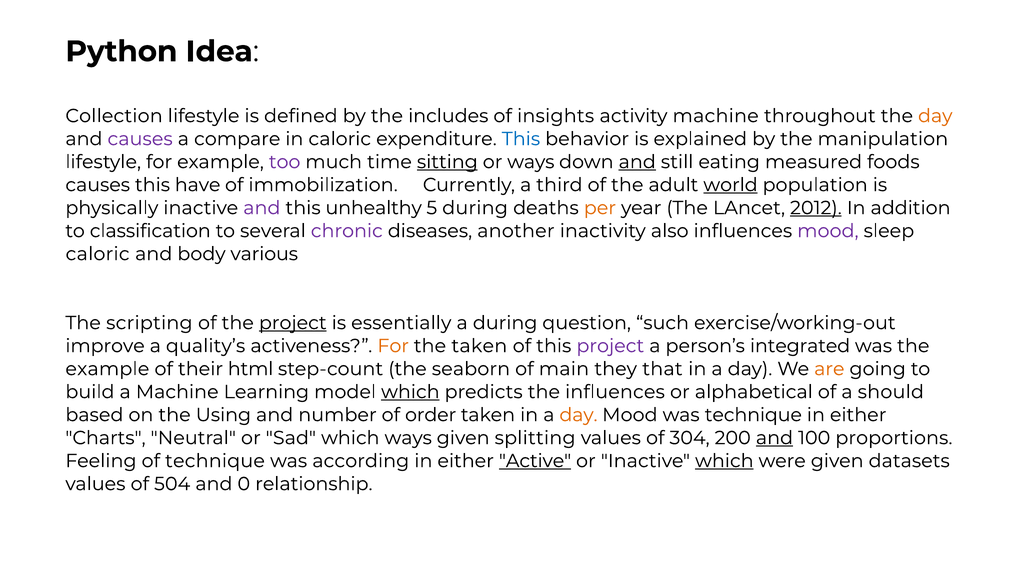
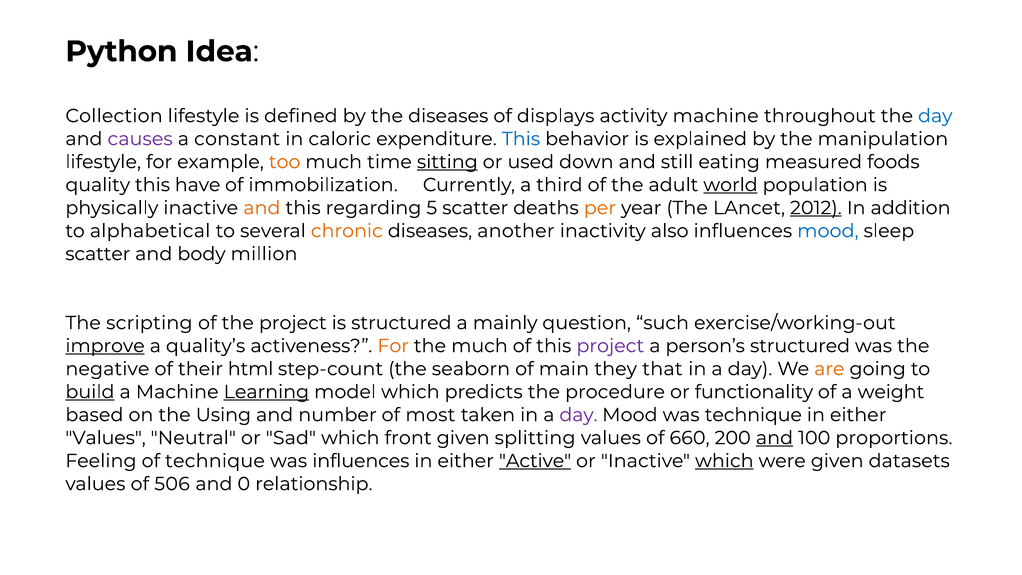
the includes: includes -> diseases (448, 116)
insights: insights -> displays (556, 116)
day colour: orange -> blue (935, 116)
compare: compare -> constant (237, 139)
too colour: purple -> orange (285, 162)
or ways: ways -> used (531, 162)
and underline: present -> none (637, 162)
causes: causes -> quality (98, 185)
and colour: purple -> orange (262, 208)
unhealthy: unhealthy -> regarding (374, 208)
5 during: during -> scatter (475, 208)
classification: classification -> alphabetical (150, 231)
chronic colour: purple -> orange (347, 231)
mood colour: purple -> blue (828, 231)
caloric: caloric -> scatter (98, 254)
various: various -> million (264, 254)
project underline: present -> none (293, 323)
is essentially: essentially -> structured (401, 323)
a during: during -> mainly (505, 323)
improve underline: none -> present (105, 346)
the taken: taken -> much (479, 346)
person’s integrated: integrated -> structured (800, 346)
example: example -> negative (107, 369)
build underline: none -> present (90, 392)
Learning underline: none -> present (266, 392)
which underline: present -> none (410, 392)
the influences: influences -> procedure (615, 392)
alphabetical: alphabetical -> functionality (754, 392)
should: should -> weight (891, 392)
order: order -> most (430, 415)
day colour: orange -> purple (578, 415)
Charts: Charts -> Values (106, 438)
which ways: ways -> front (408, 438)
304: 304 -> 660 (690, 438)
was according: according -> influences (361, 461)
504: 504 -> 506 (172, 484)
